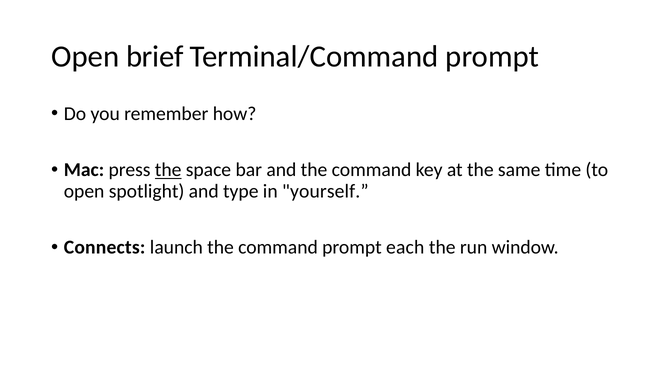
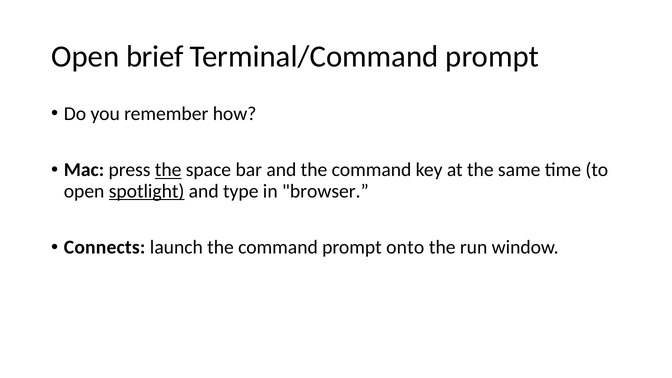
spotlight underline: none -> present (147, 191)
yourself: yourself -> browser (325, 191)
each: each -> onto (405, 247)
